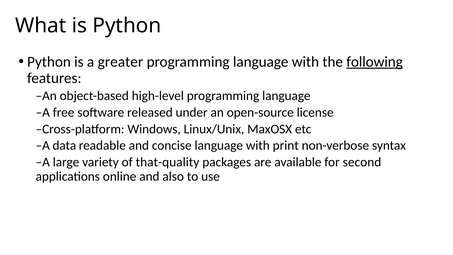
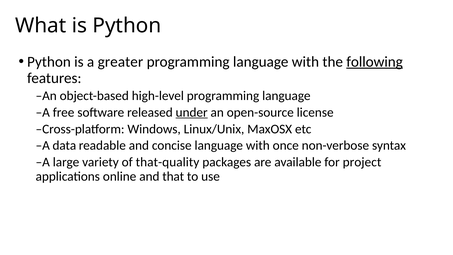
under underline: none -> present (192, 112)
print: print -> once (286, 145)
second: second -> project (362, 162)
also: also -> that (173, 176)
